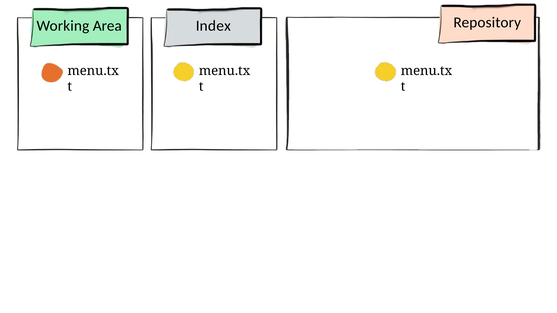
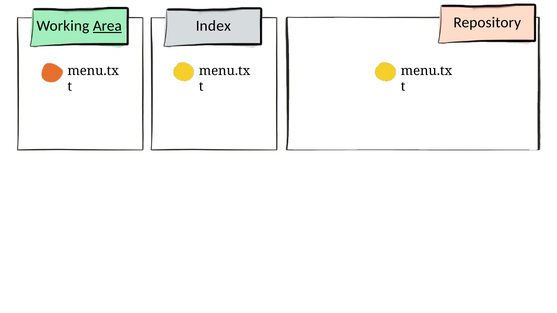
Area underline: none -> present (107, 26)
